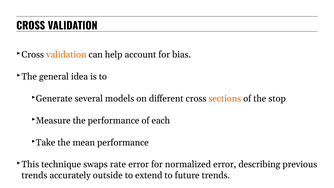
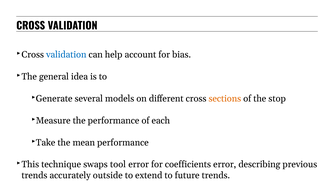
validation colour: orange -> blue (66, 54)
rate: rate -> tool (118, 164)
normalized: normalized -> coefficients (188, 164)
